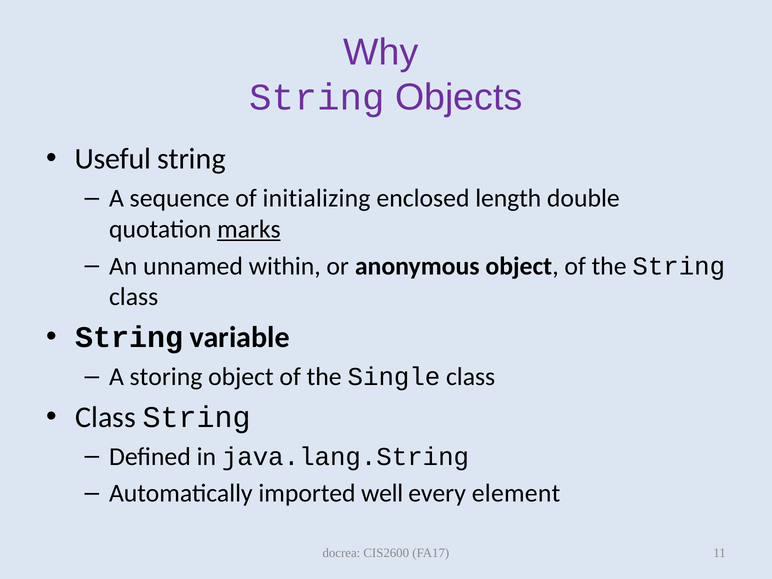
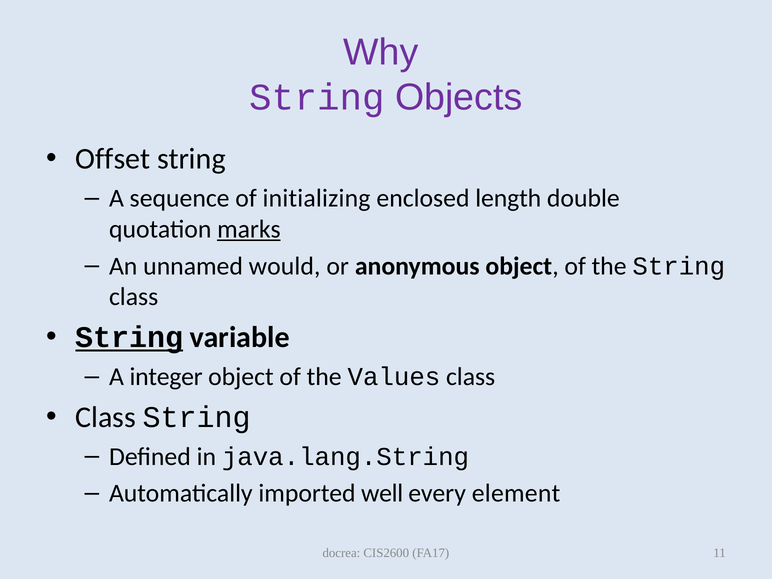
Useful: Useful -> Offset (113, 159)
within: within -> would (285, 266)
String underline: none -> present (129, 338)
storing: storing -> integer (166, 377)
Single: Single -> Values (394, 377)
